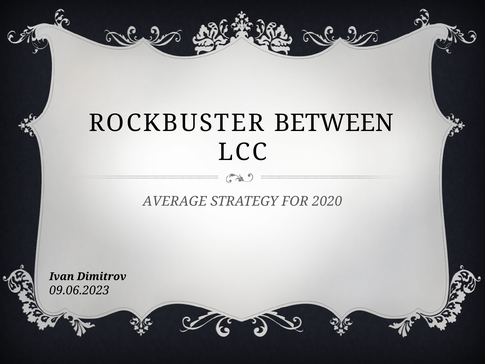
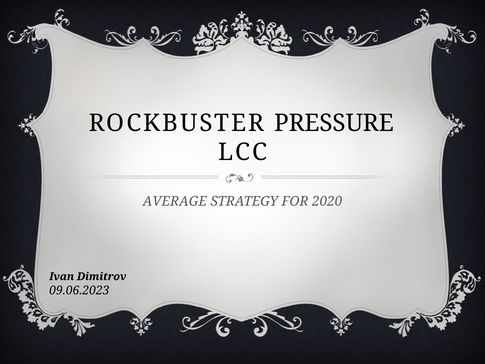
BETWEEN: BETWEEN -> PRESSURE (334, 123)
